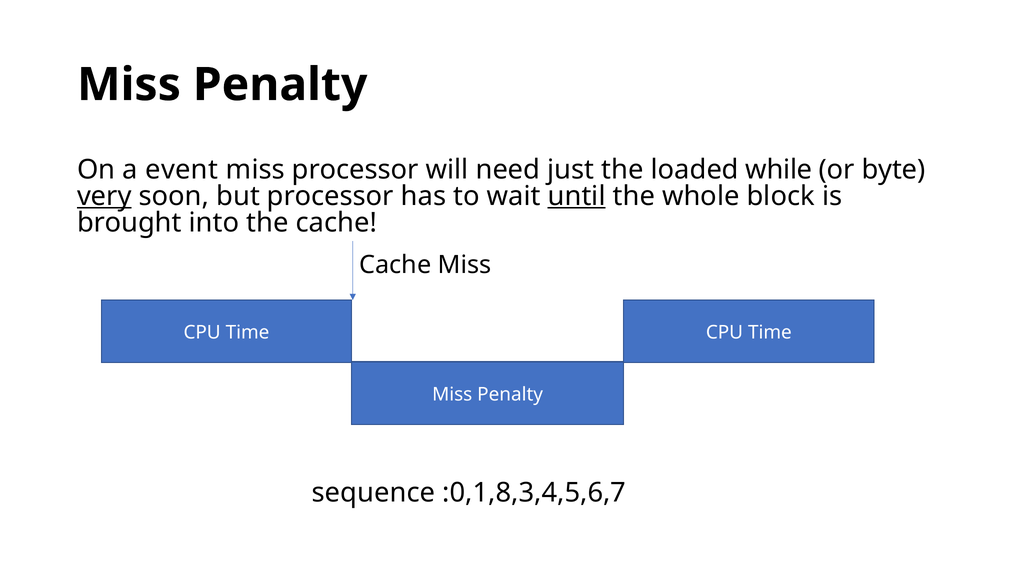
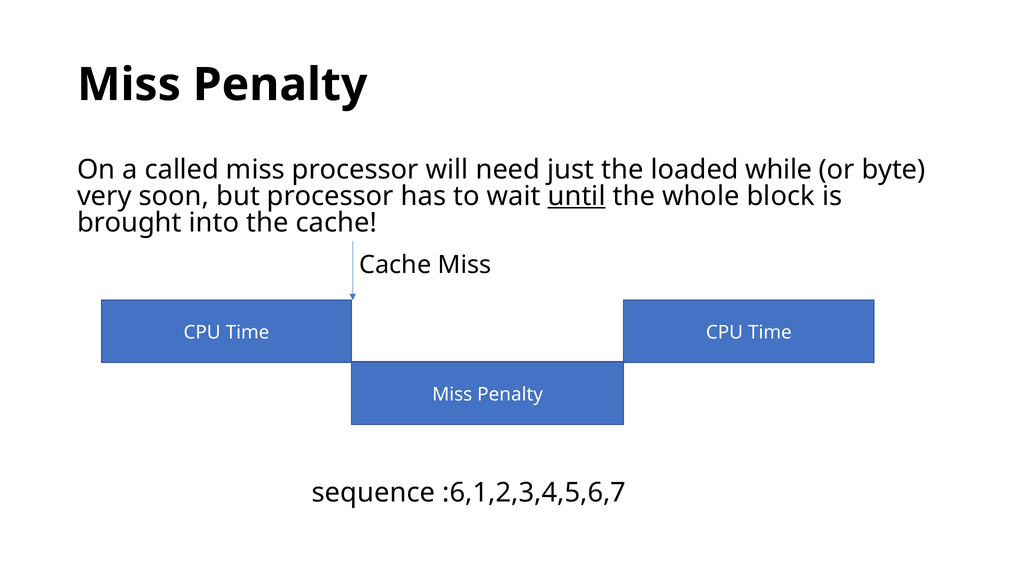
event: event -> called (182, 170)
very underline: present -> none (104, 196)
:0,1,8,3,4,5,6,7: :0,1,8,3,4,5,6,7 -> :6,1,2,3,4,5,6,7 (534, 493)
